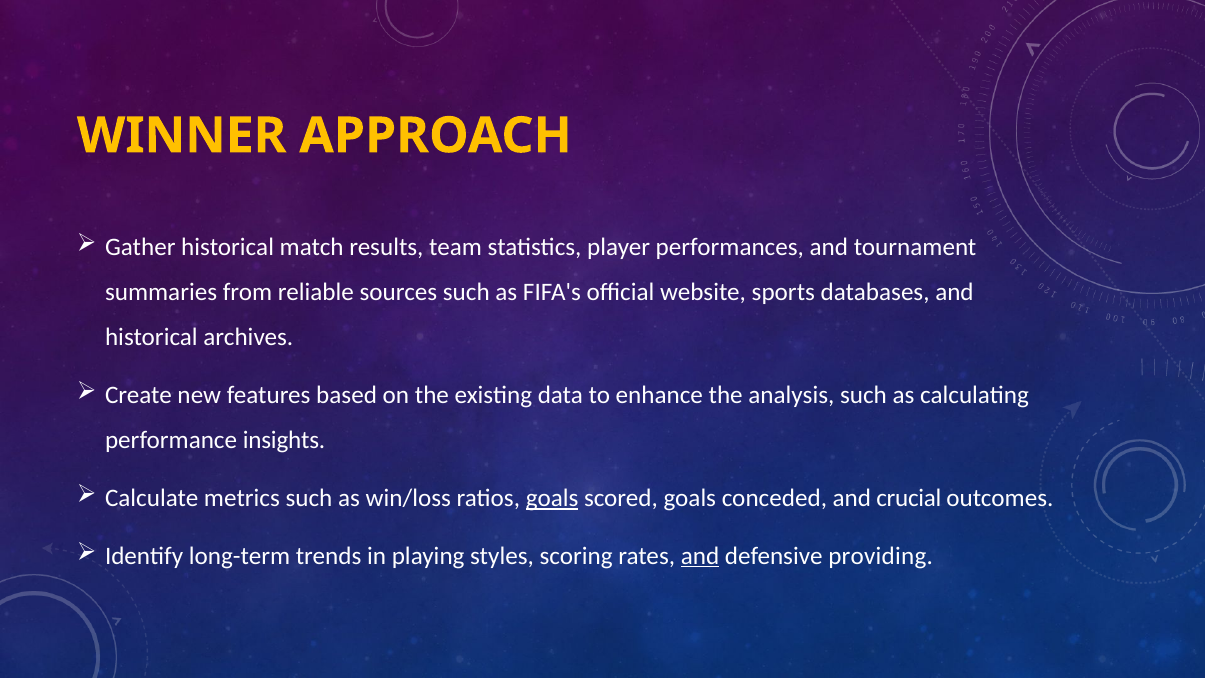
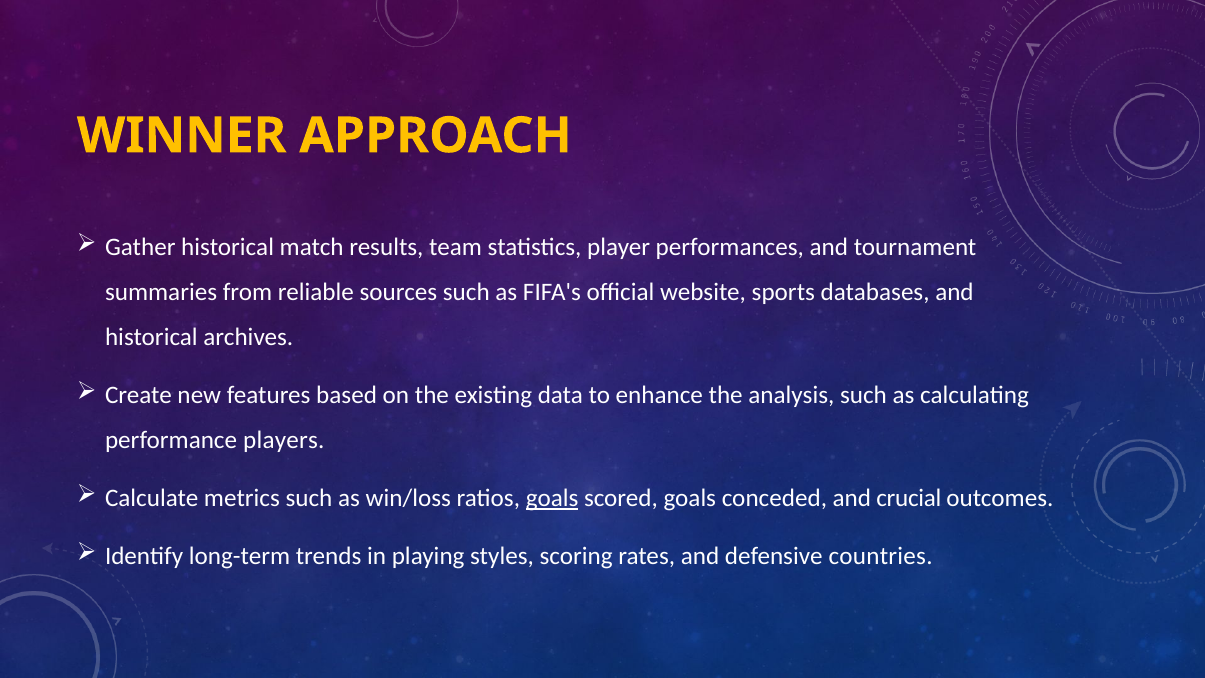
insights: insights -> players (284, 440)
and underline: present -> none (700, 556)
providing: providing -> countries (881, 556)
